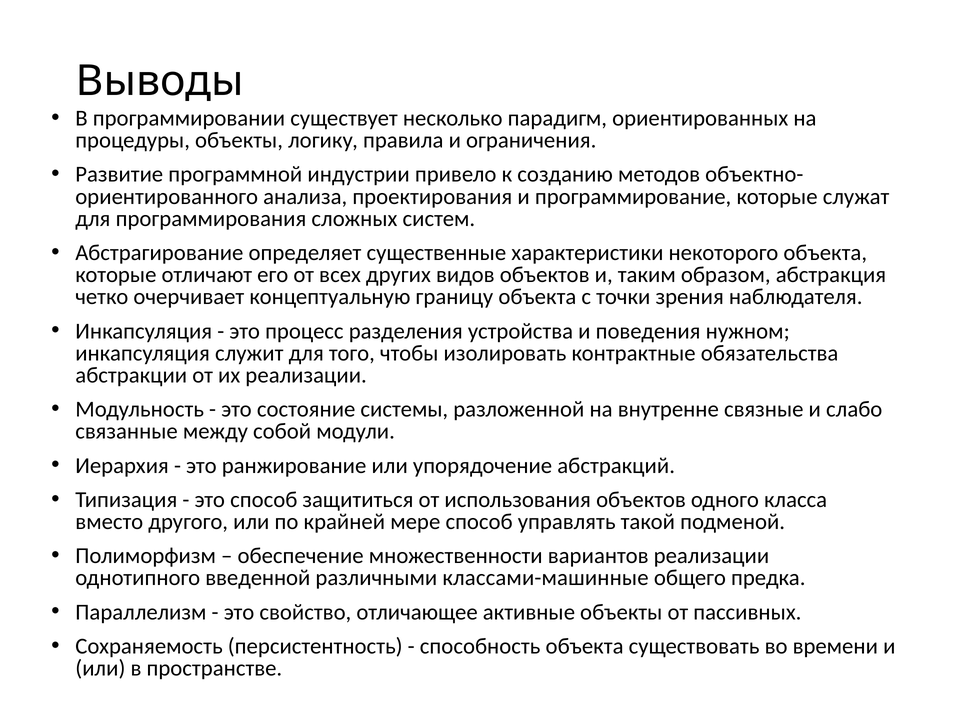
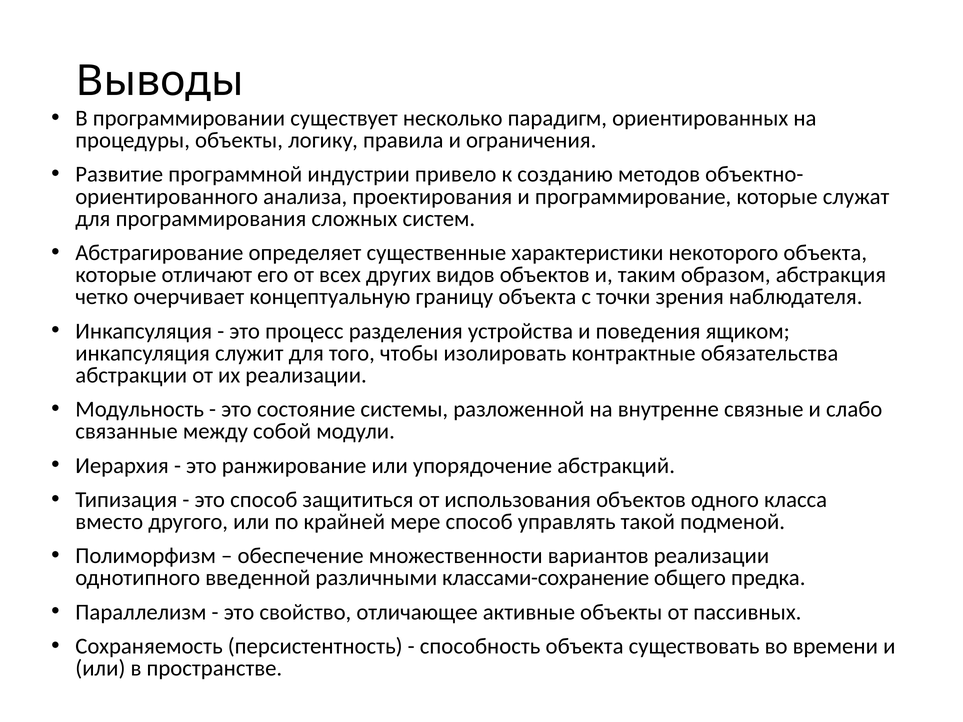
нужном: нужном -> ящиком (748, 331)
классами-машинные: классами-машинные -> классами-сохранение (546, 578)
